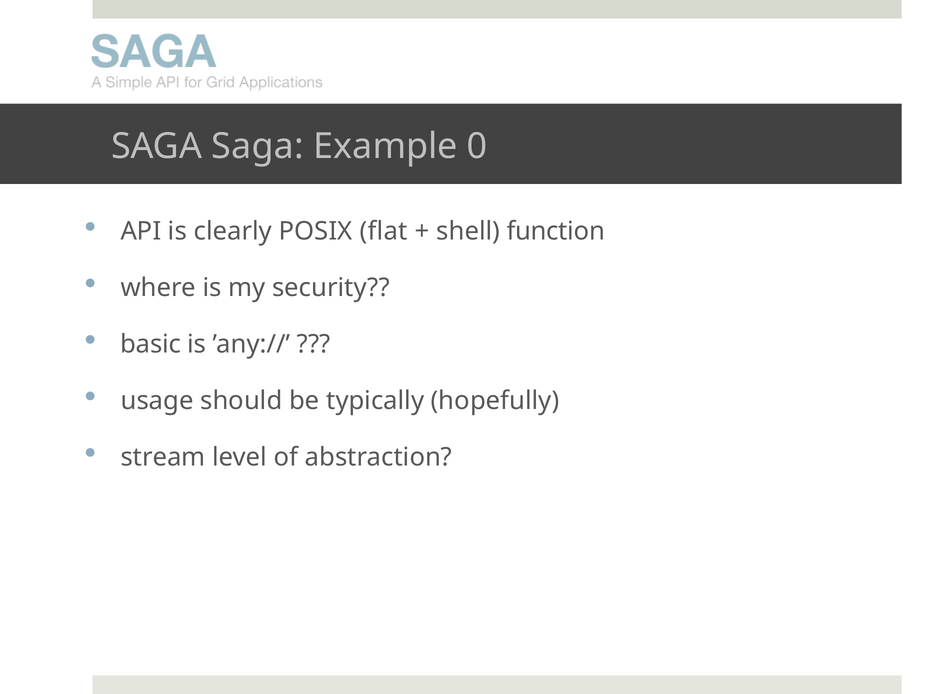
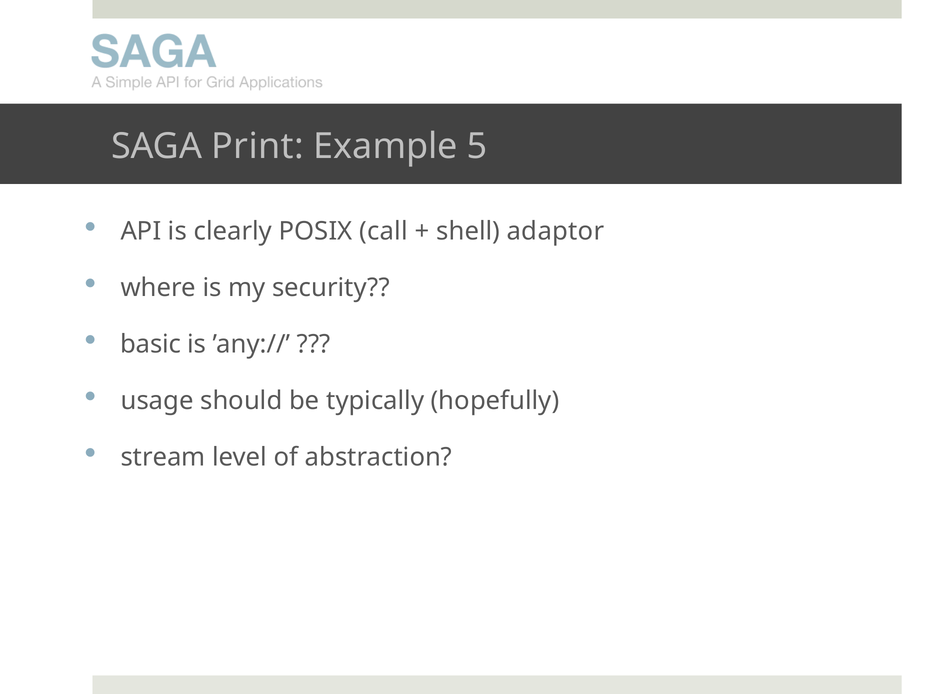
SAGA Saga: Saga -> Print (258, 146)
0: 0 -> 5 (477, 146)
flat: flat -> call (384, 231)
function: function -> adaptor (556, 231)
